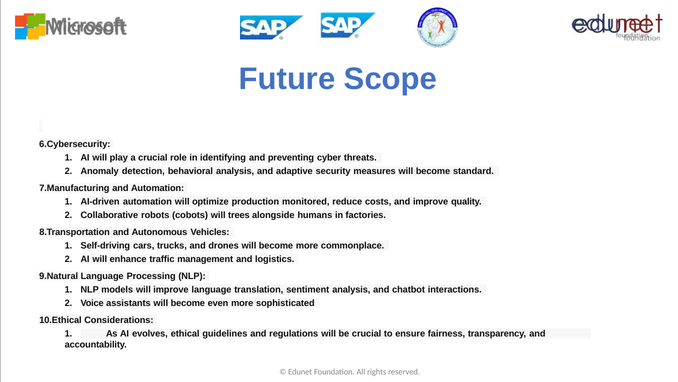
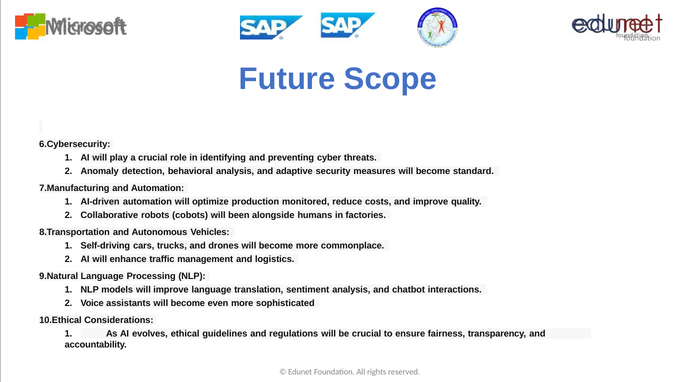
trees: trees -> been (239, 215)
